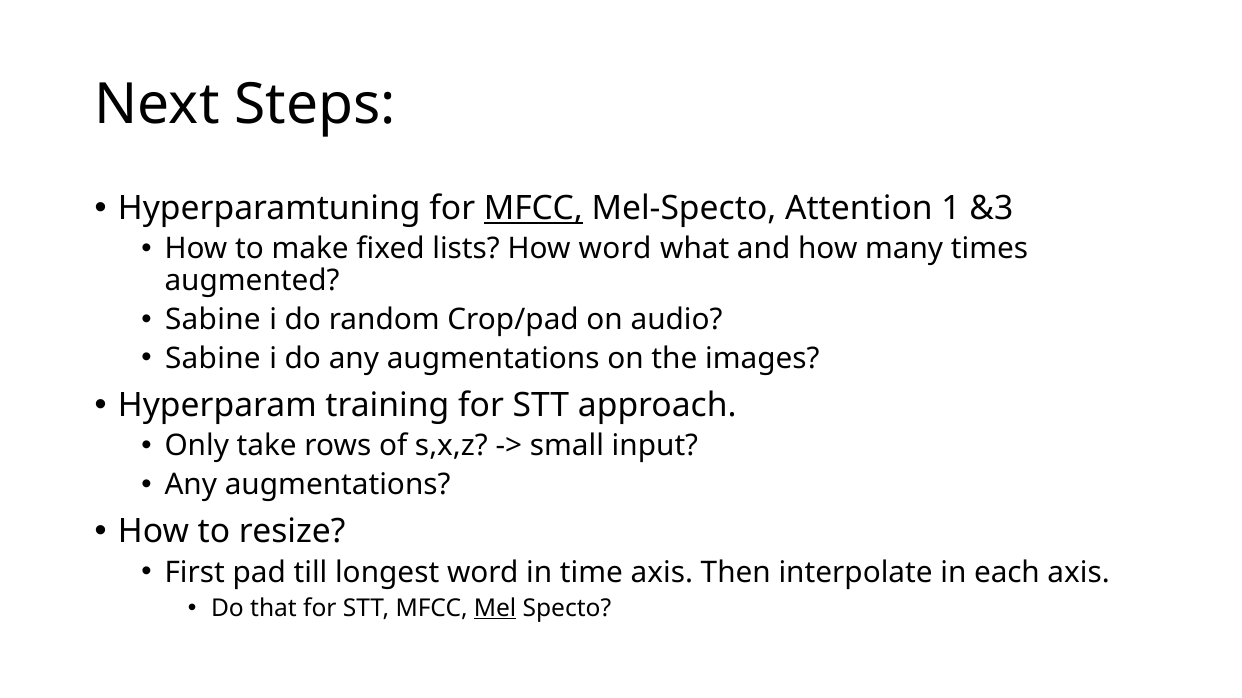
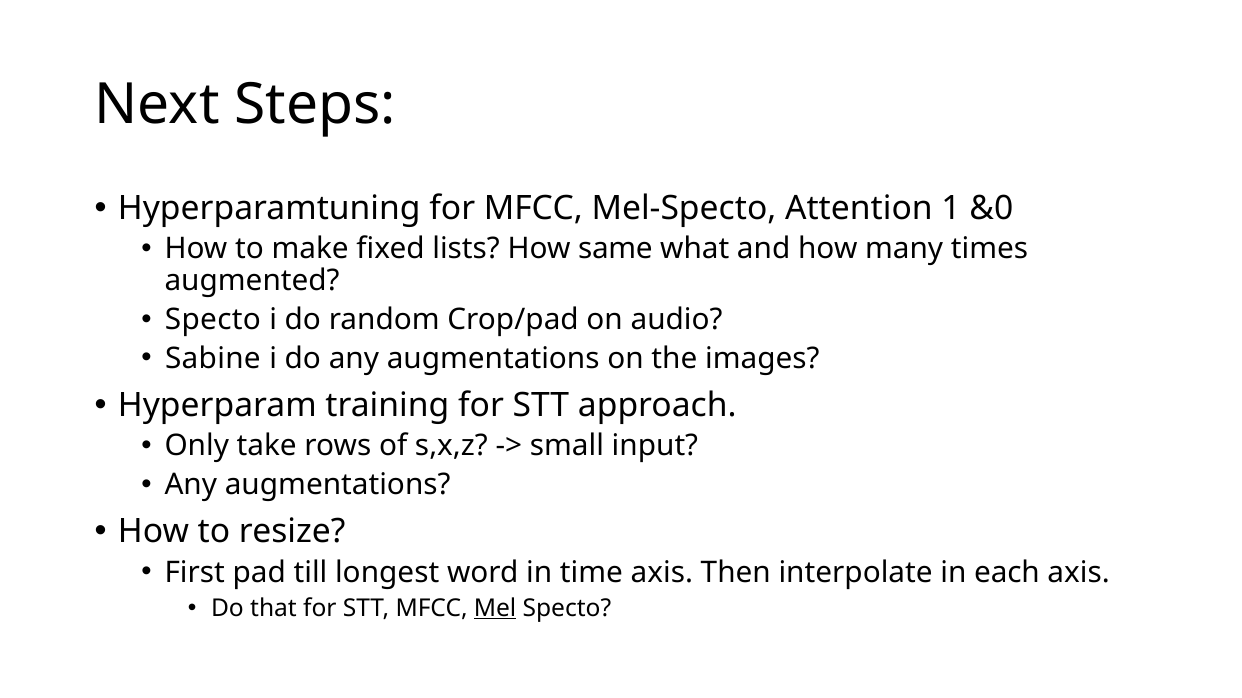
MFCC underline: present -> none (533, 209)
&3: &3 -> &0 (991, 209)
How word: word -> same (615, 249)
Sabine: Sabine -> Specto (213, 320)
